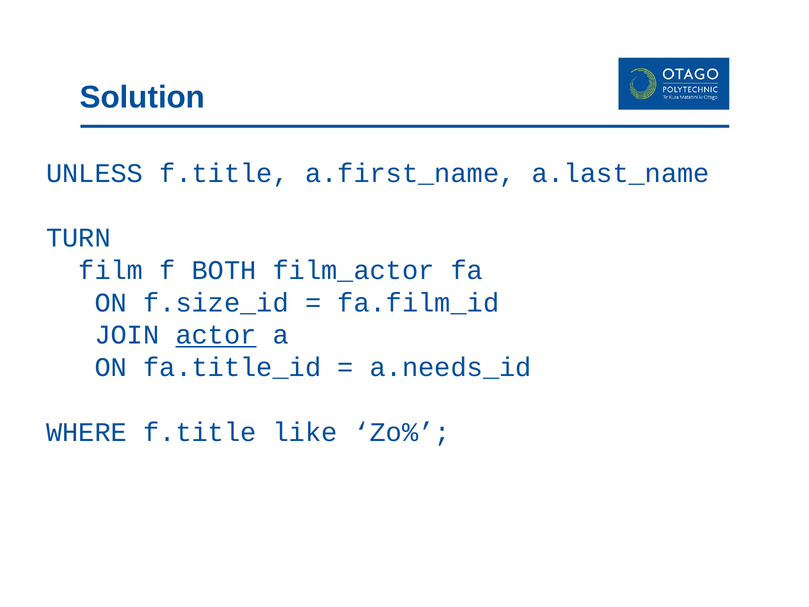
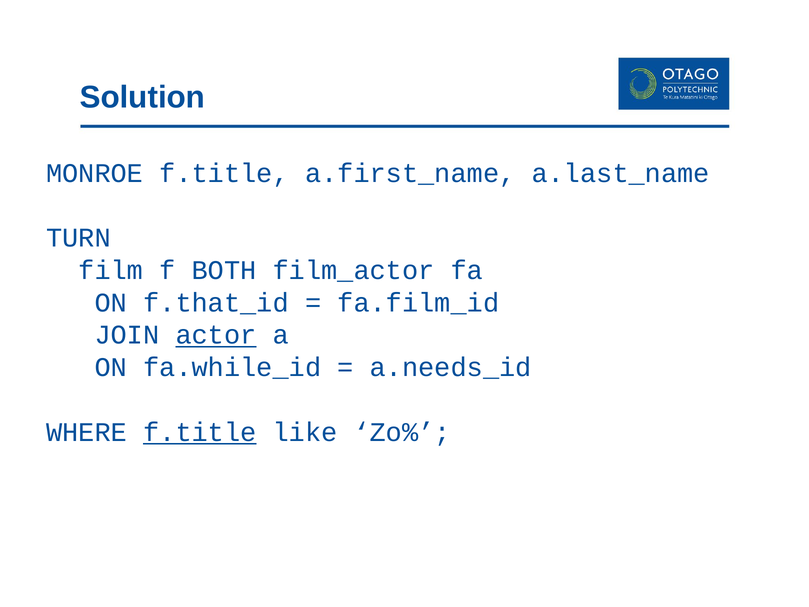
UNLESS: UNLESS -> MONROE (95, 173)
f.size_id: f.size_id -> f.that_id (216, 303)
fa.title_id: fa.title_id -> fa.while_id (232, 367)
f.title underline: none -> present (200, 432)
